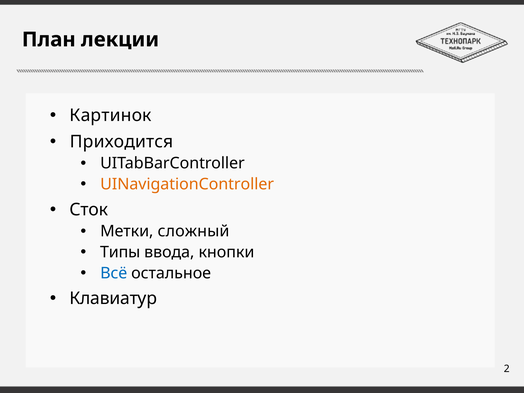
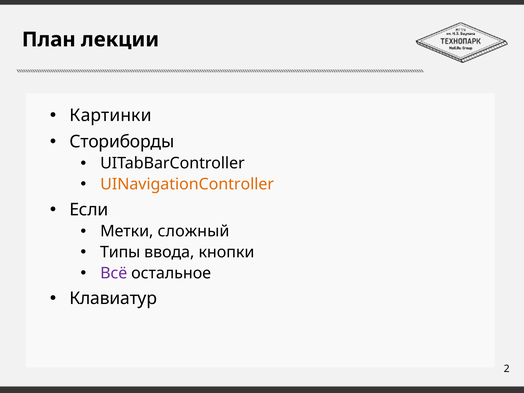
Картинок: Картинок -> Картинки (111, 116)
Приходится: Приходится -> Сториборды (122, 142)
Сток: Сток -> Если (89, 210)
Всё colour: blue -> purple (114, 273)
